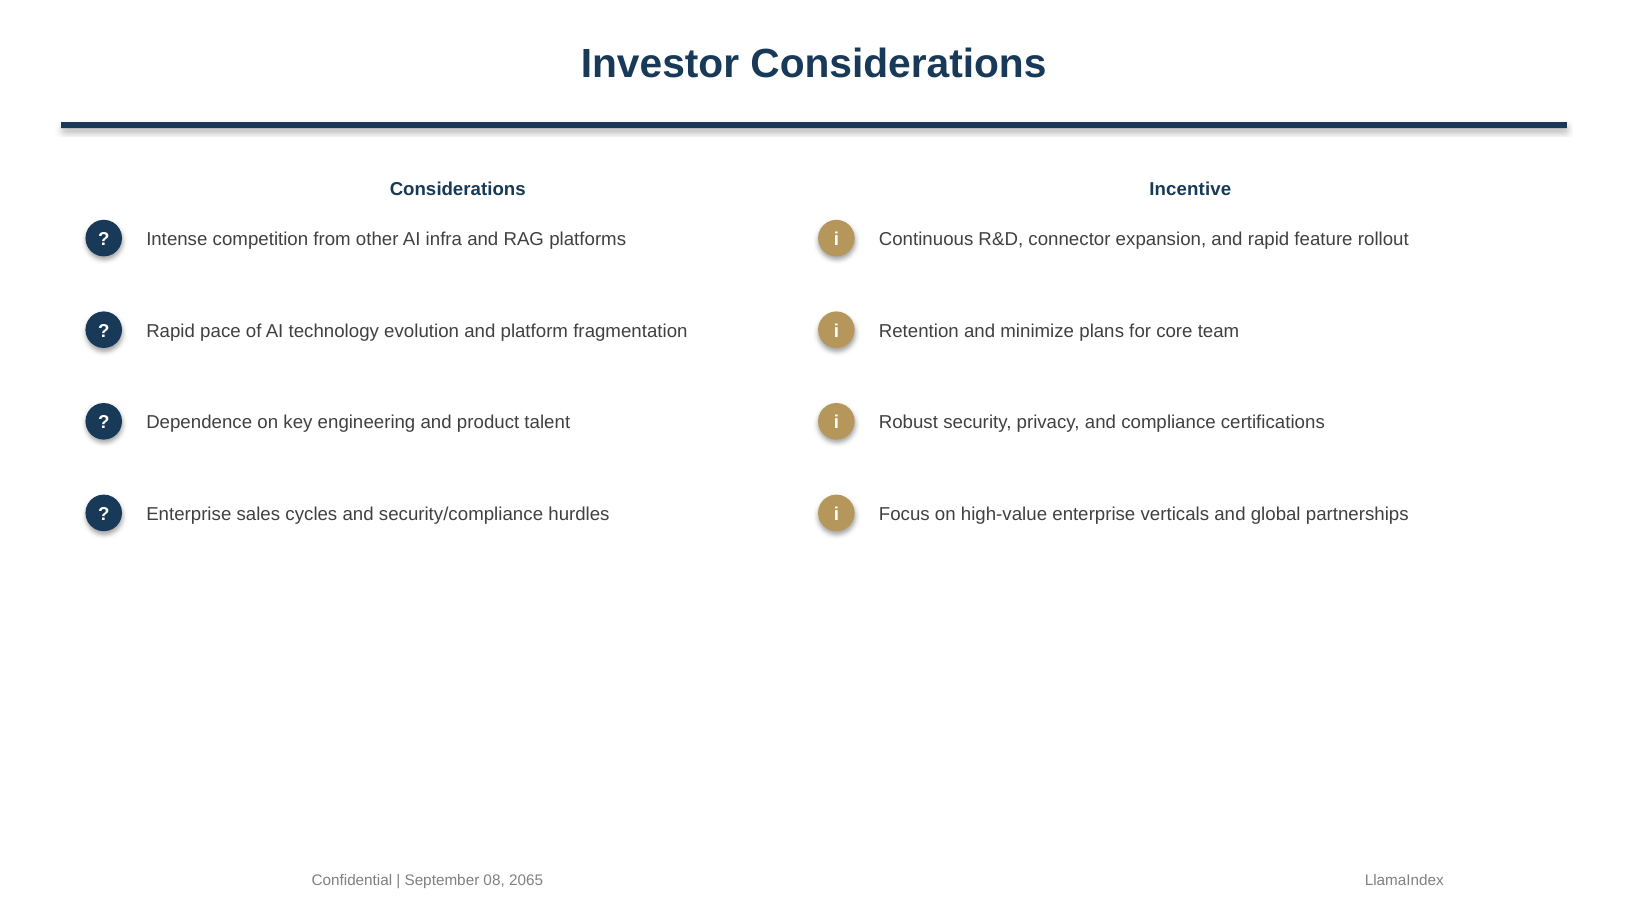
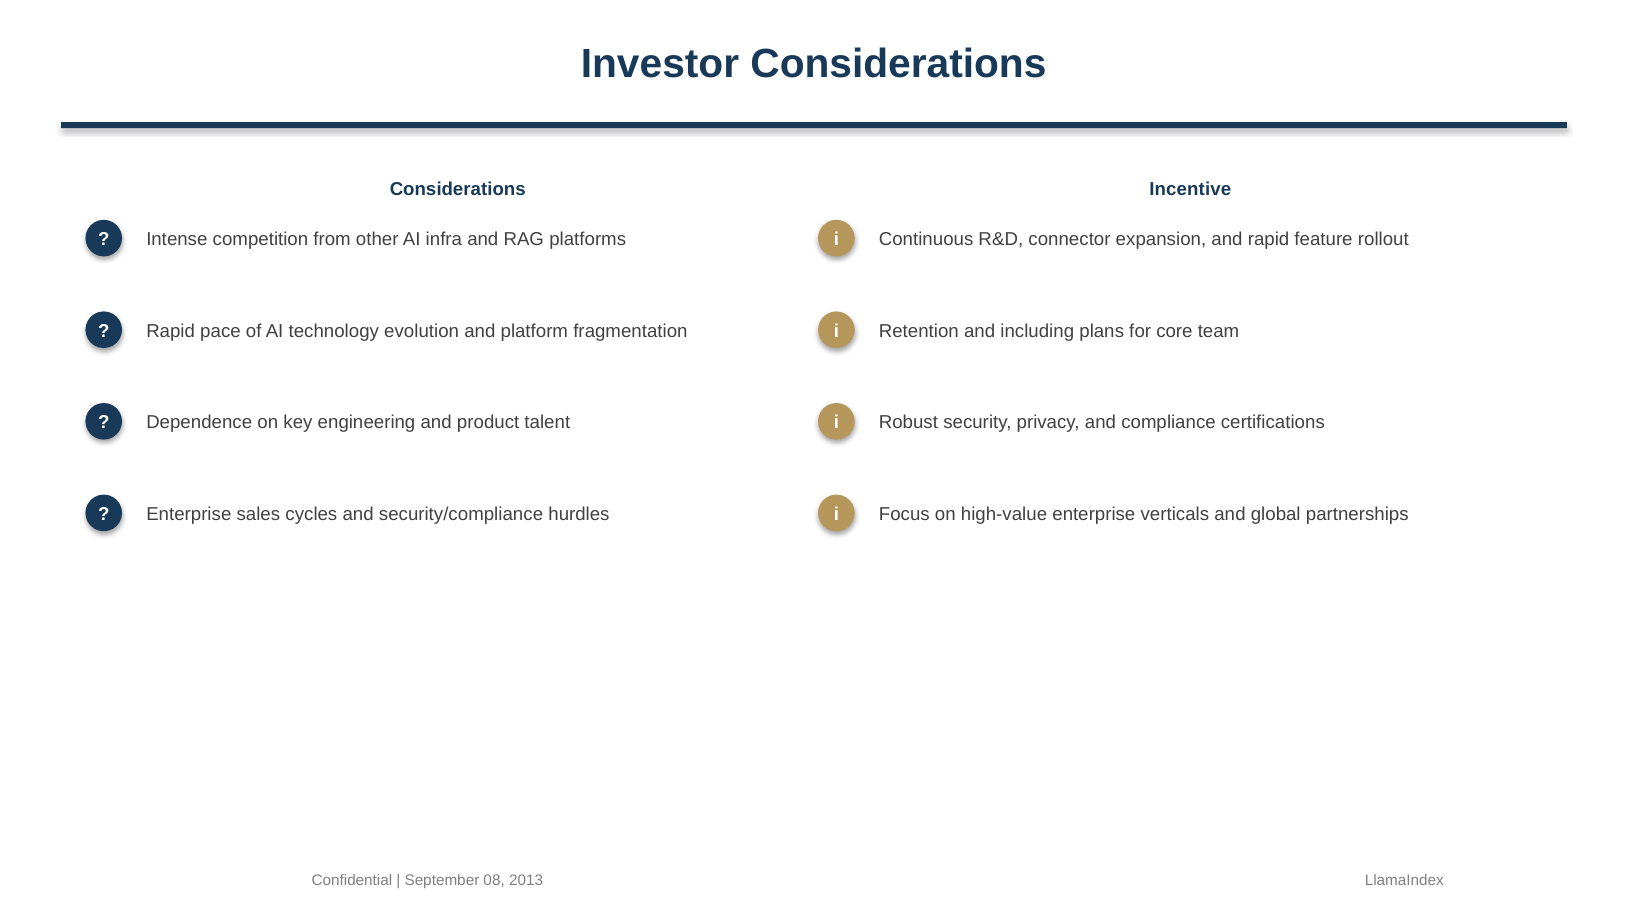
minimize: minimize -> including (1037, 331)
2065: 2065 -> 2013 (526, 880)
